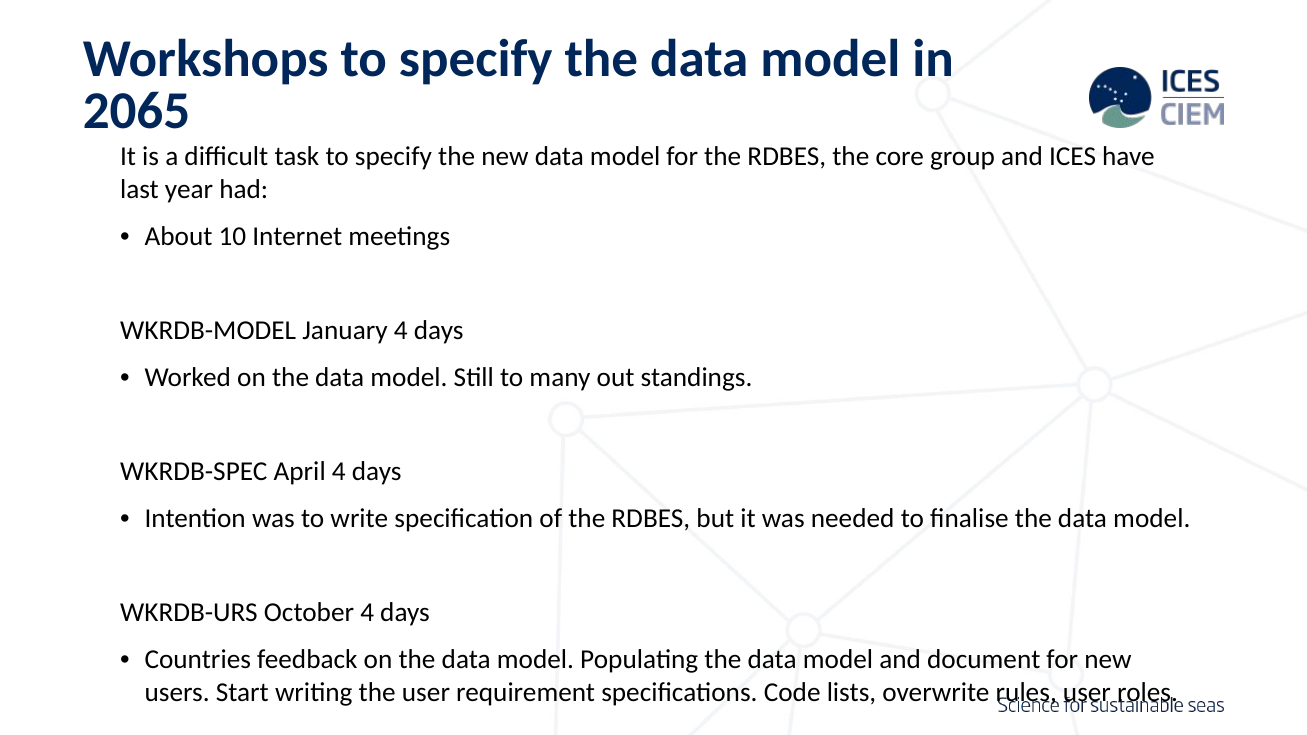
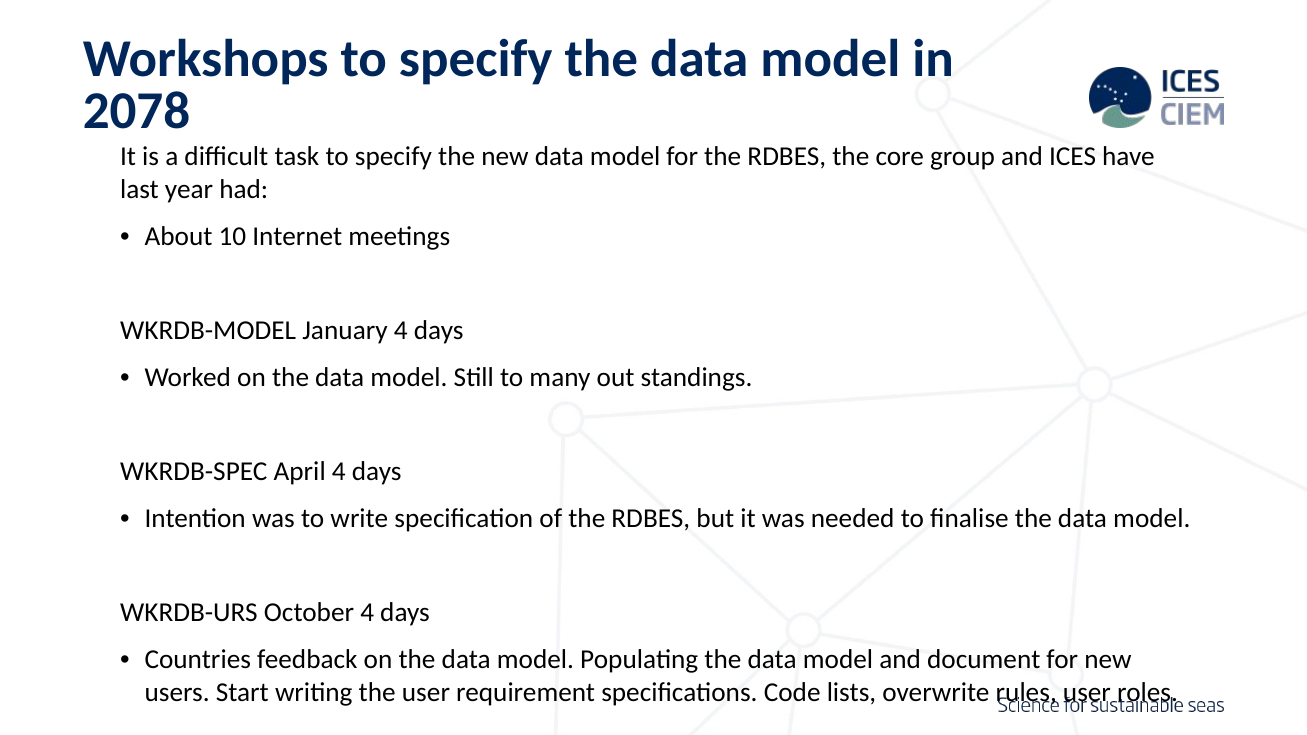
2065: 2065 -> 2078 (137, 111)
